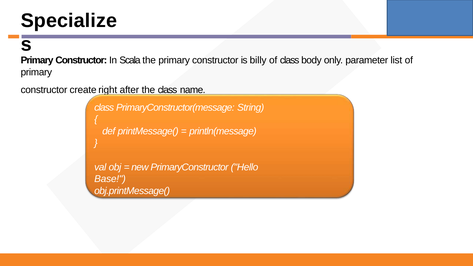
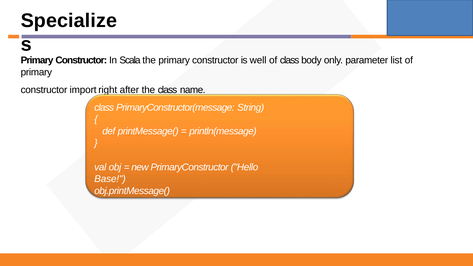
billy: billy -> well (258, 60)
create: create -> import (83, 90)
